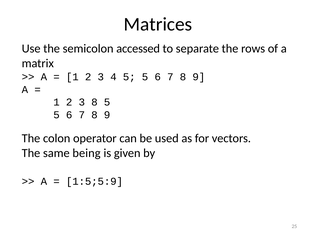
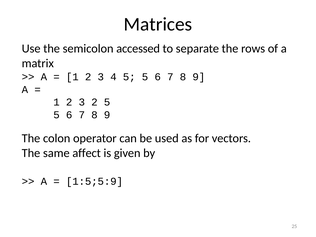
3 8: 8 -> 2 (94, 102)
being: being -> affect (87, 153)
